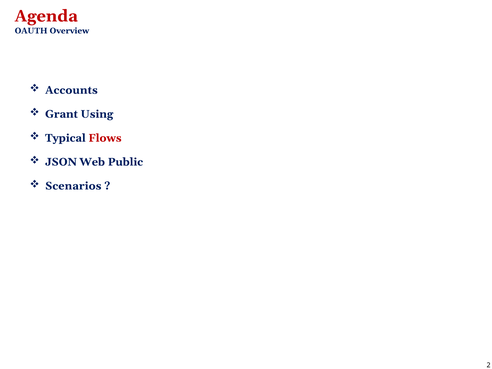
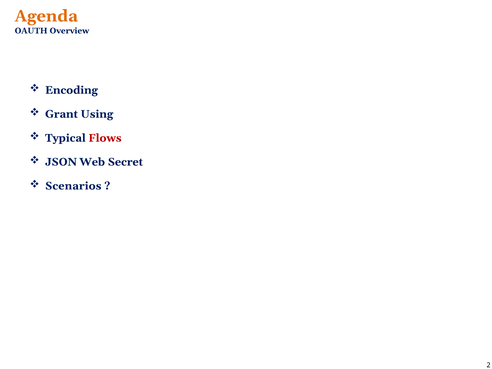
Agenda colour: red -> orange (46, 16)
Accounts: Accounts -> Encoding (71, 90)
Public: Public -> Secret (125, 162)
